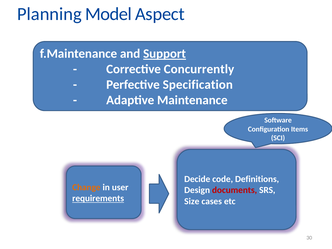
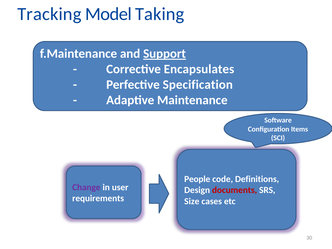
Planning: Planning -> Tracking (49, 14)
Aspect: Aspect -> Taking (160, 14)
Concurrently: Concurrently -> Encapsulates (199, 69)
Decide: Decide -> People (197, 179)
Change colour: orange -> purple (86, 187)
requirements underline: present -> none (98, 198)
